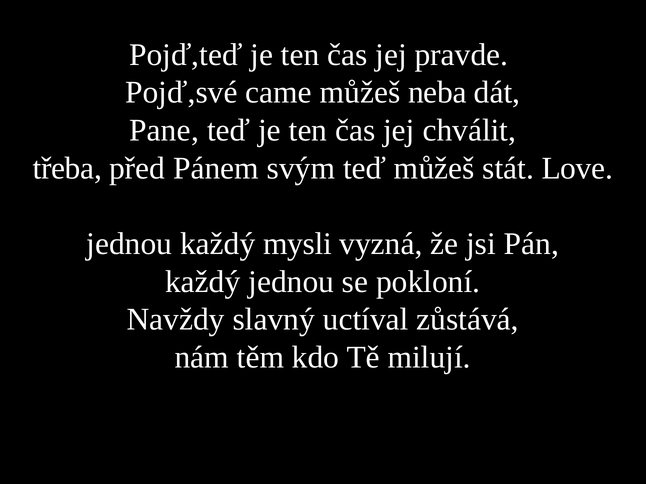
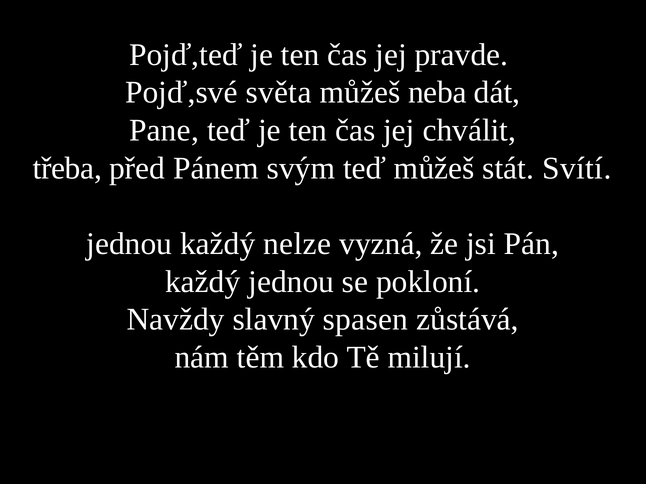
came: came -> světa (279, 93)
Love: Love -> Svítí (577, 168)
mysli: mysli -> nelze (297, 244)
uctíval: uctíval -> spasen (366, 320)
